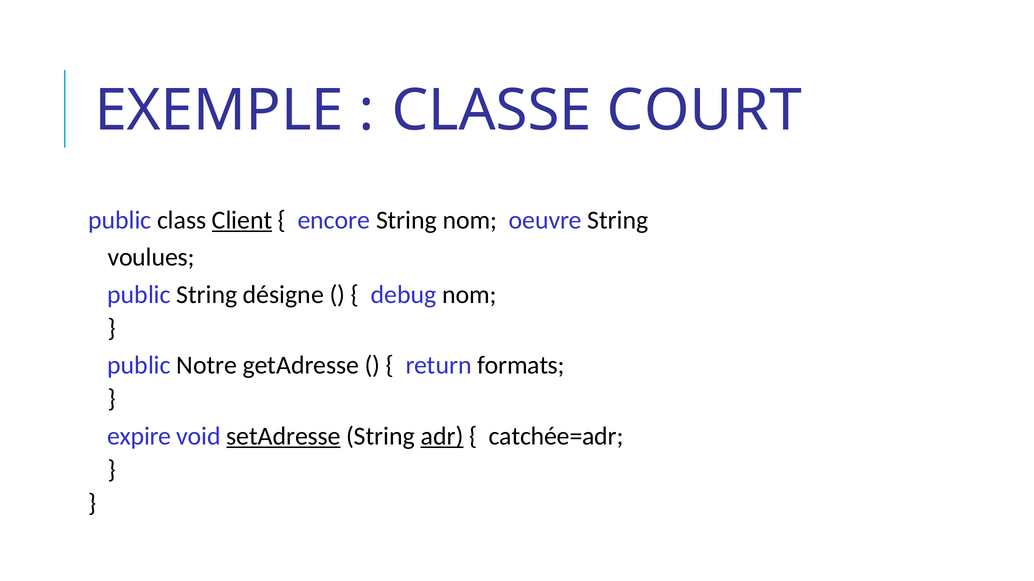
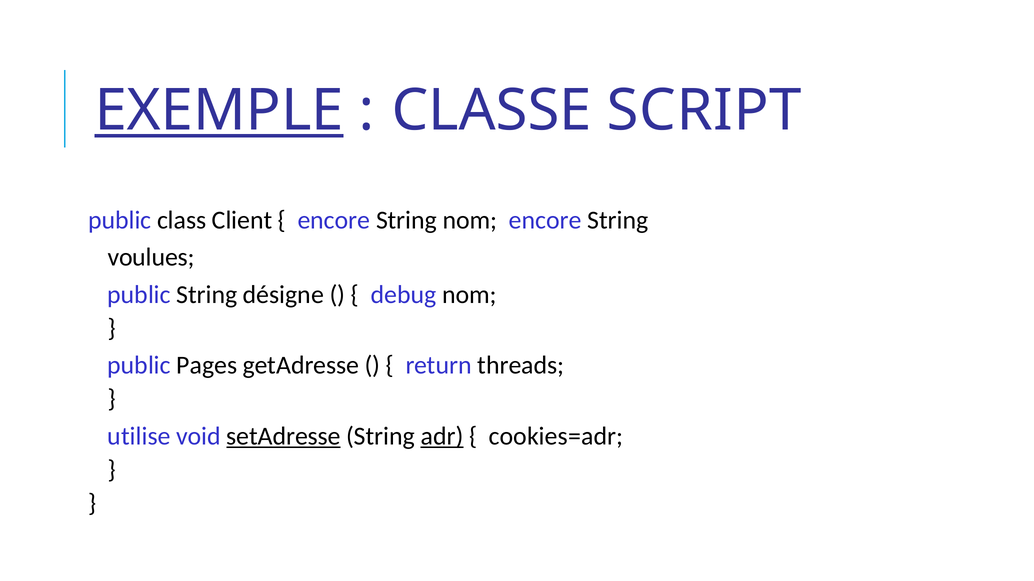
EXEMPLE underline: none -> present (219, 111)
COURT: COURT -> SCRIPT (704, 111)
Client underline: present -> none (242, 220)
nom oeuvre: oeuvre -> encore (545, 220)
Notre: Notre -> Pages (207, 366)
formats: formats -> threads (521, 366)
expire: expire -> utilise (139, 437)
catchée=adr: catchée=adr -> cookies=adr (556, 437)
